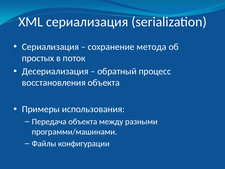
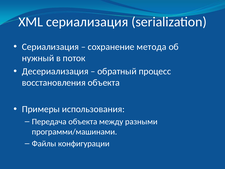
простых: простых -> нужный (38, 58)
